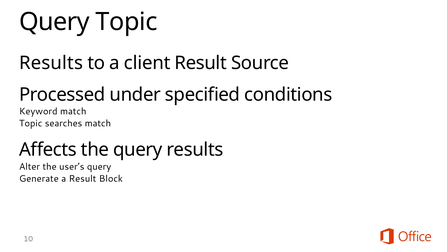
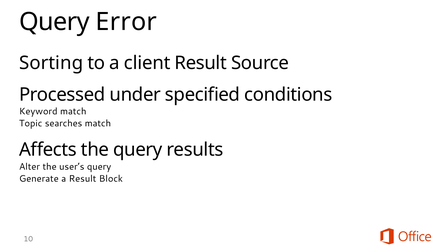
Query Topic: Topic -> Error (126, 22)
Results: Results -> Sorting (51, 63)
